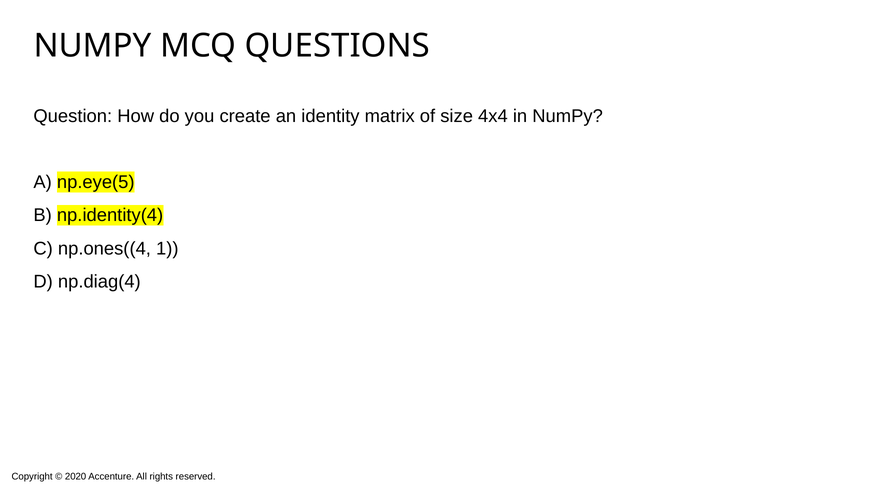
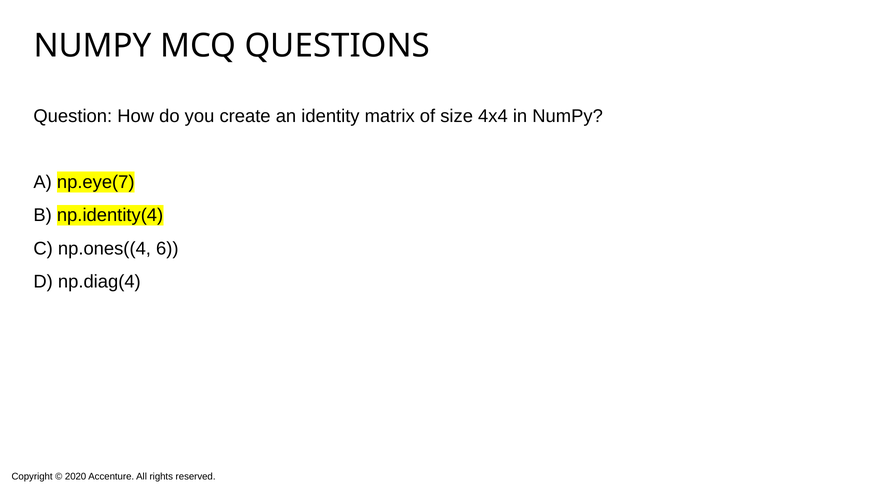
np.eye(5: np.eye(5 -> np.eye(7 (96, 182)
1: 1 -> 6 (167, 249)
